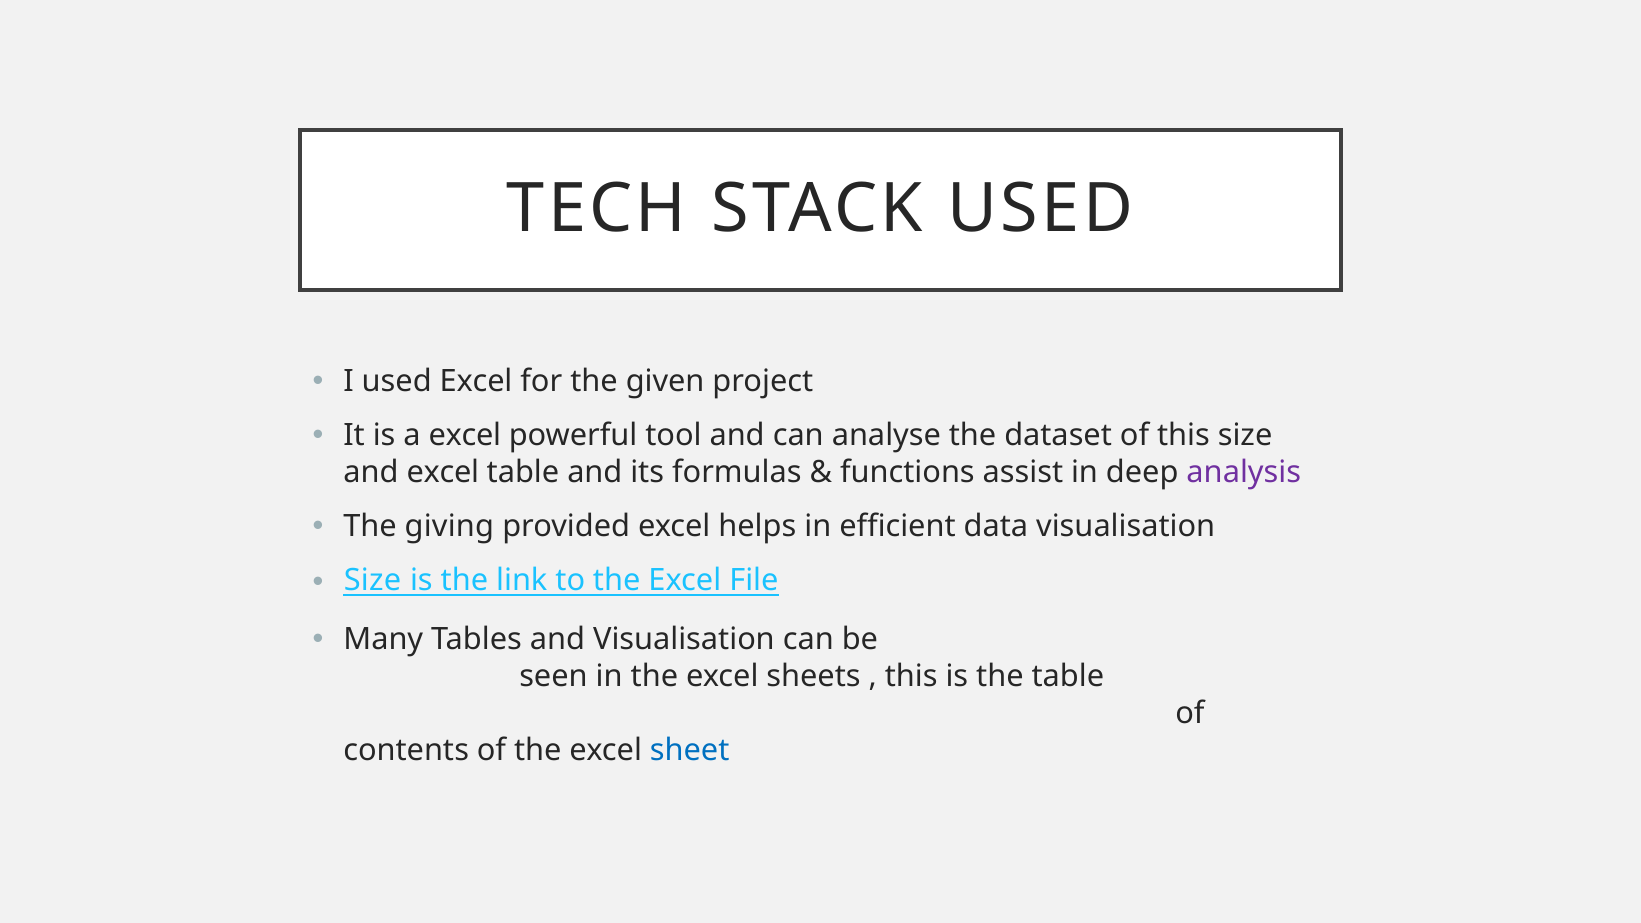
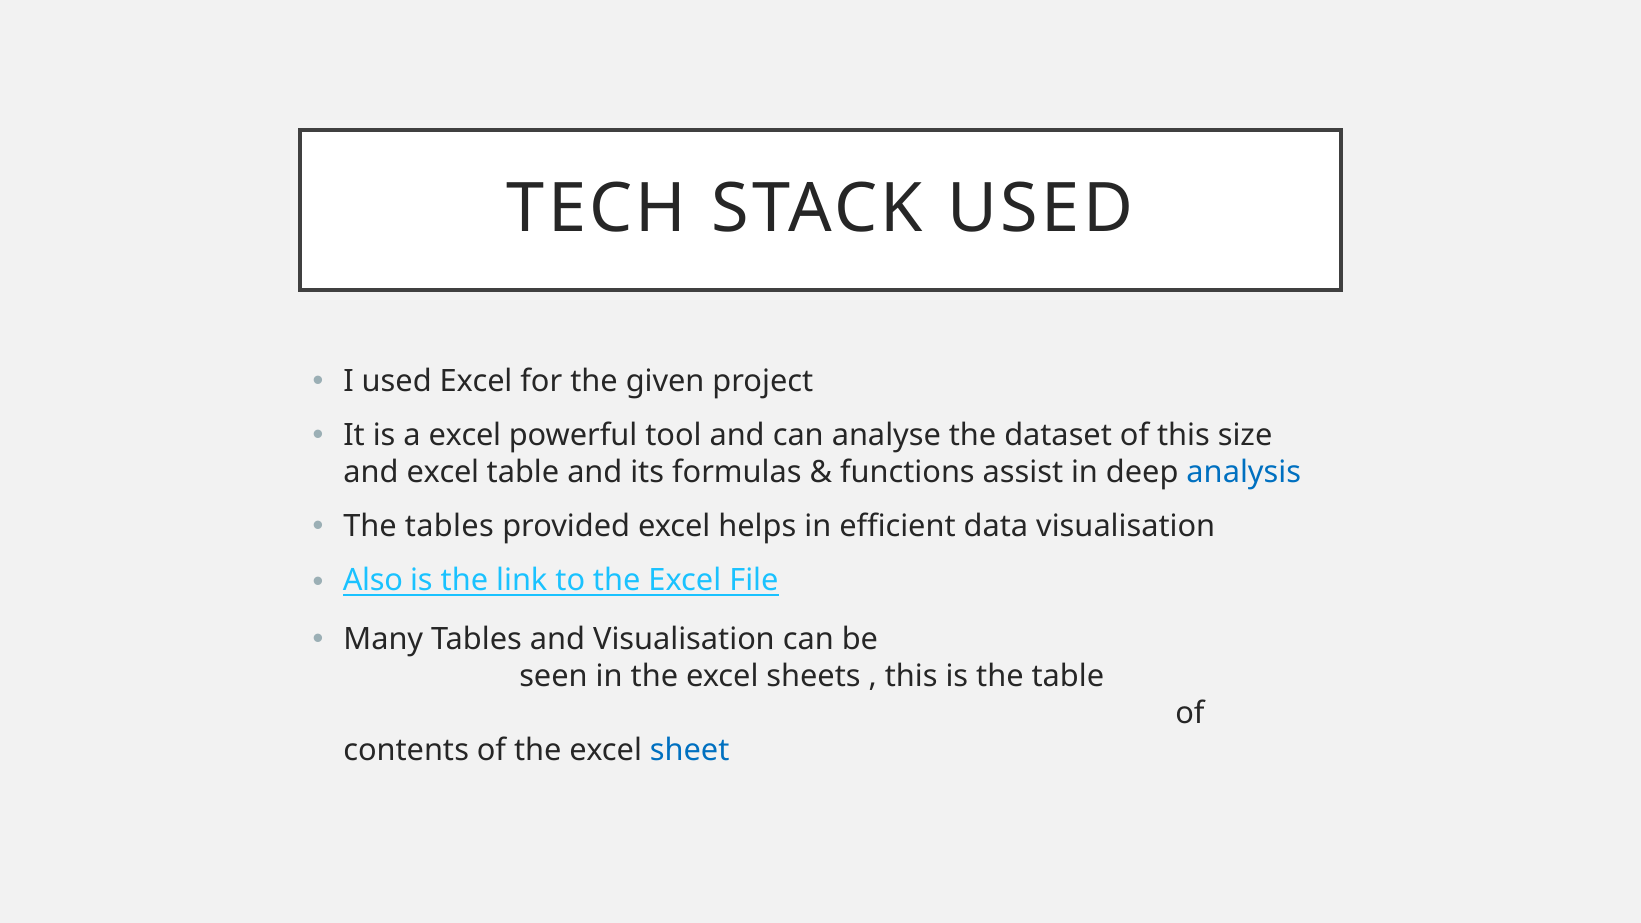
analysis colour: purple -> blue (1244, 473)
The giving: giving -> tables (449, 527)
Size: Size -> Also (373, 581)
